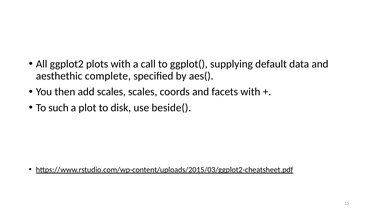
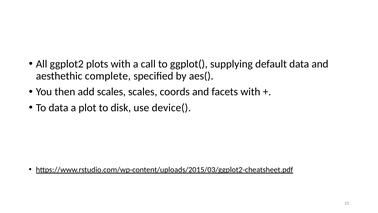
To such: such -> data (58, 108)
beside(: beside( -> device( (171, 108)
